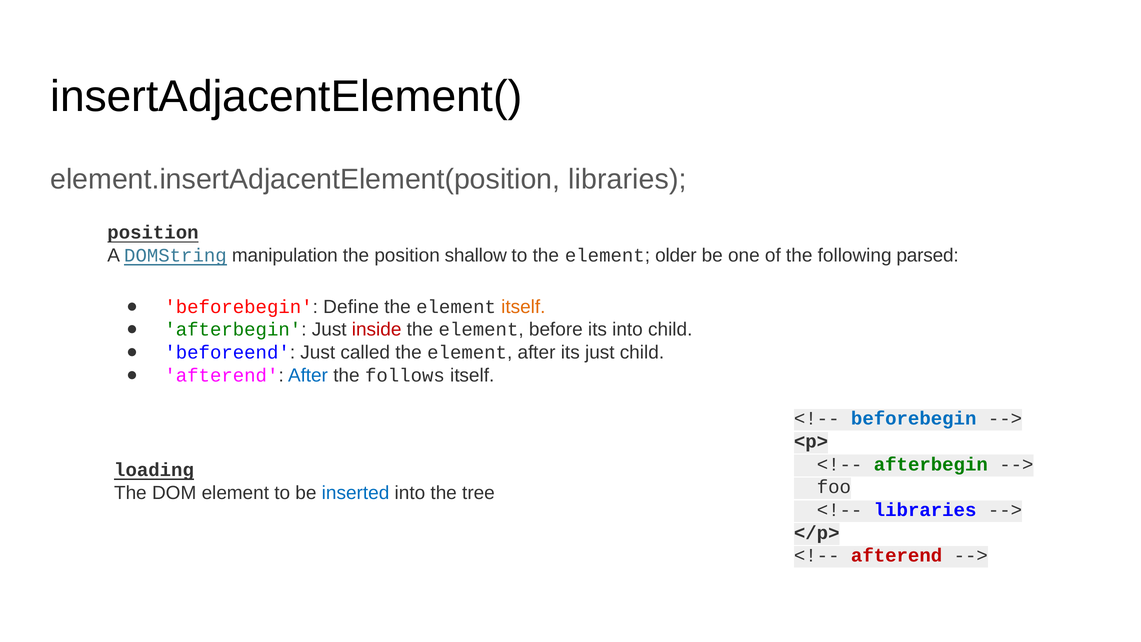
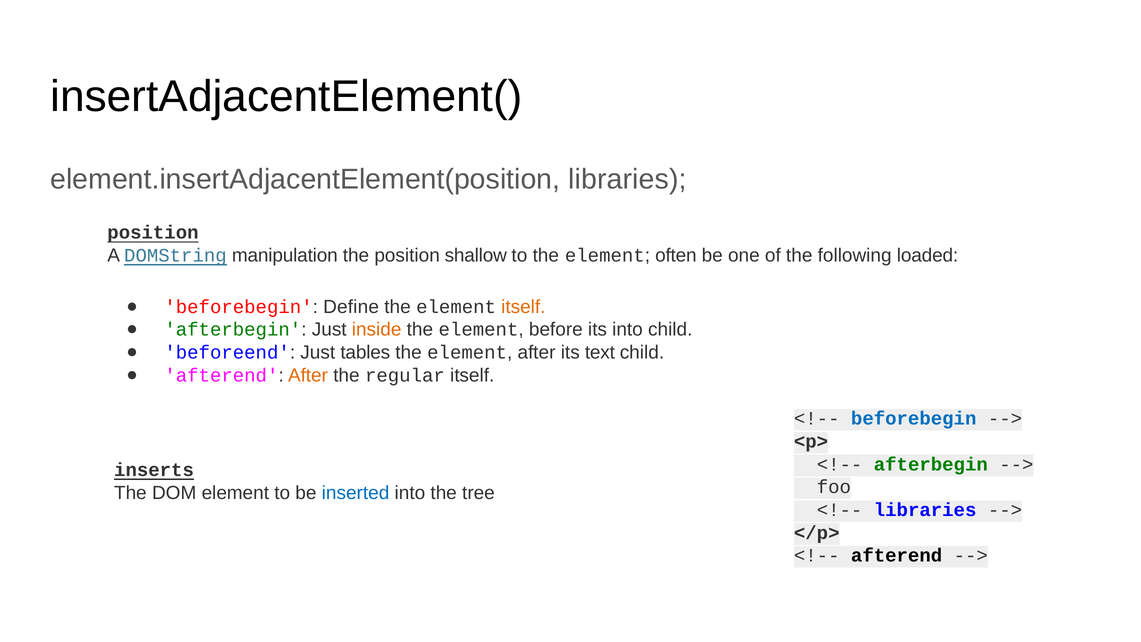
older: older -> often (676, 255)
parsed: parsed -> loaded (928, 255)
inside colour: red -> orange (377, 330)
called: called -> tables (365, 352)
its just: just -> text (600, 352)
After colour: blue -> orange (308, 375)
follows: follows -> regular (405, 375)
loading: loading -> inserts (154, 470)
afterend colour: red -> black (897, 555)
